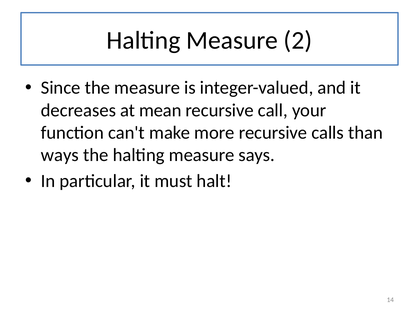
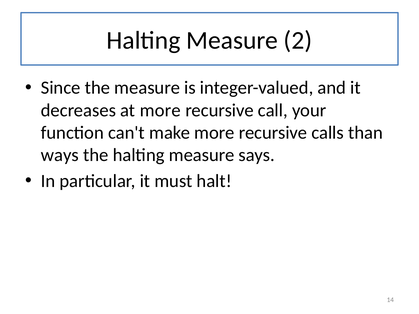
at mean: mean -> more (160, 110)
